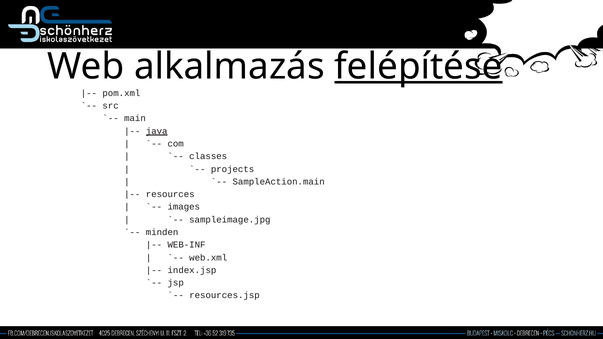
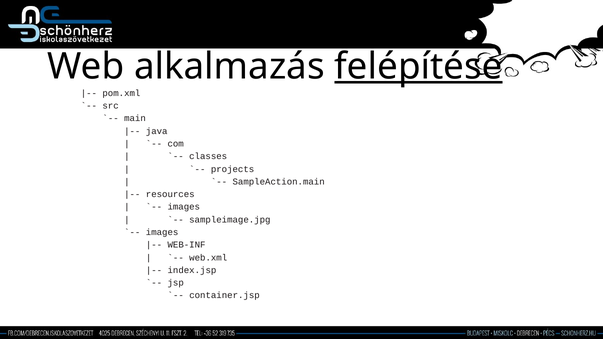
java underline: present -> none (157, 131)
minden: minden -> images (162, 232)
resources.jsp: resources.jsp -> container.jsp (224, 296)
